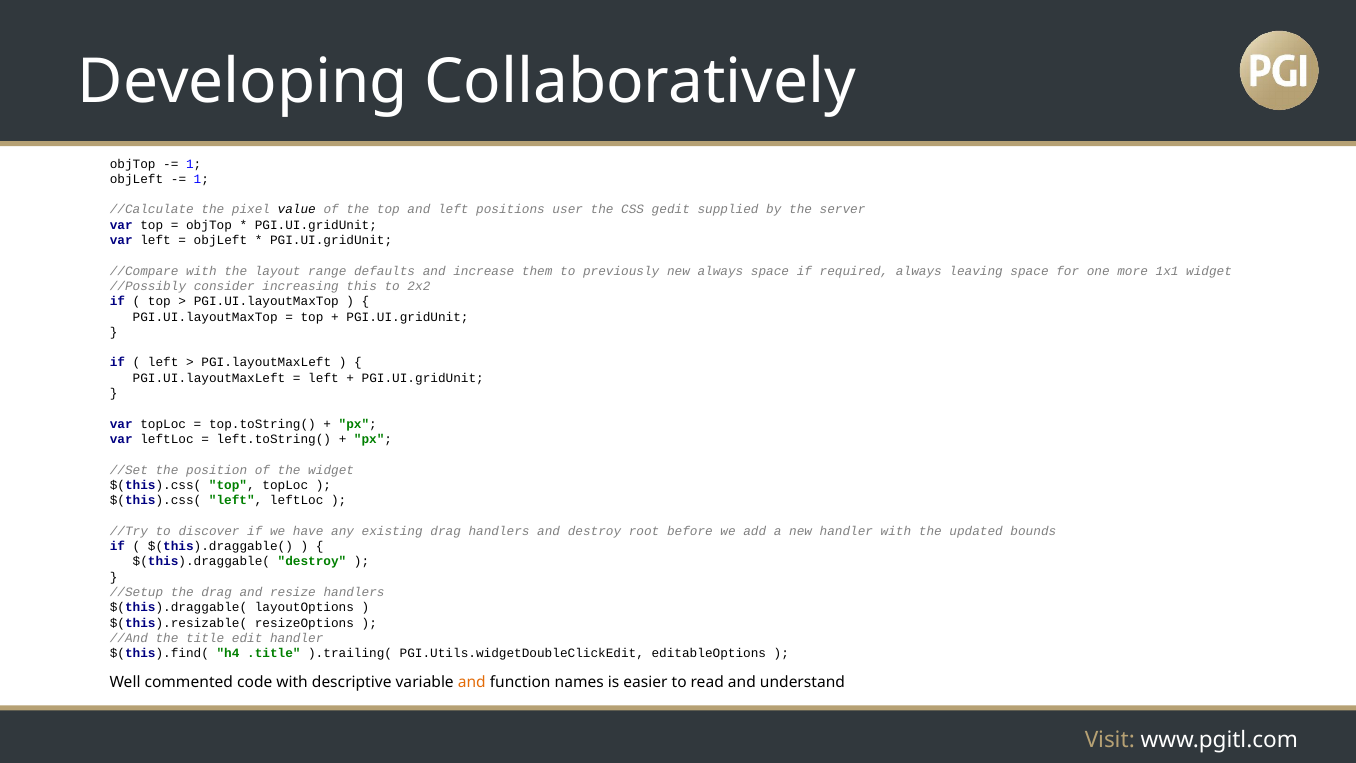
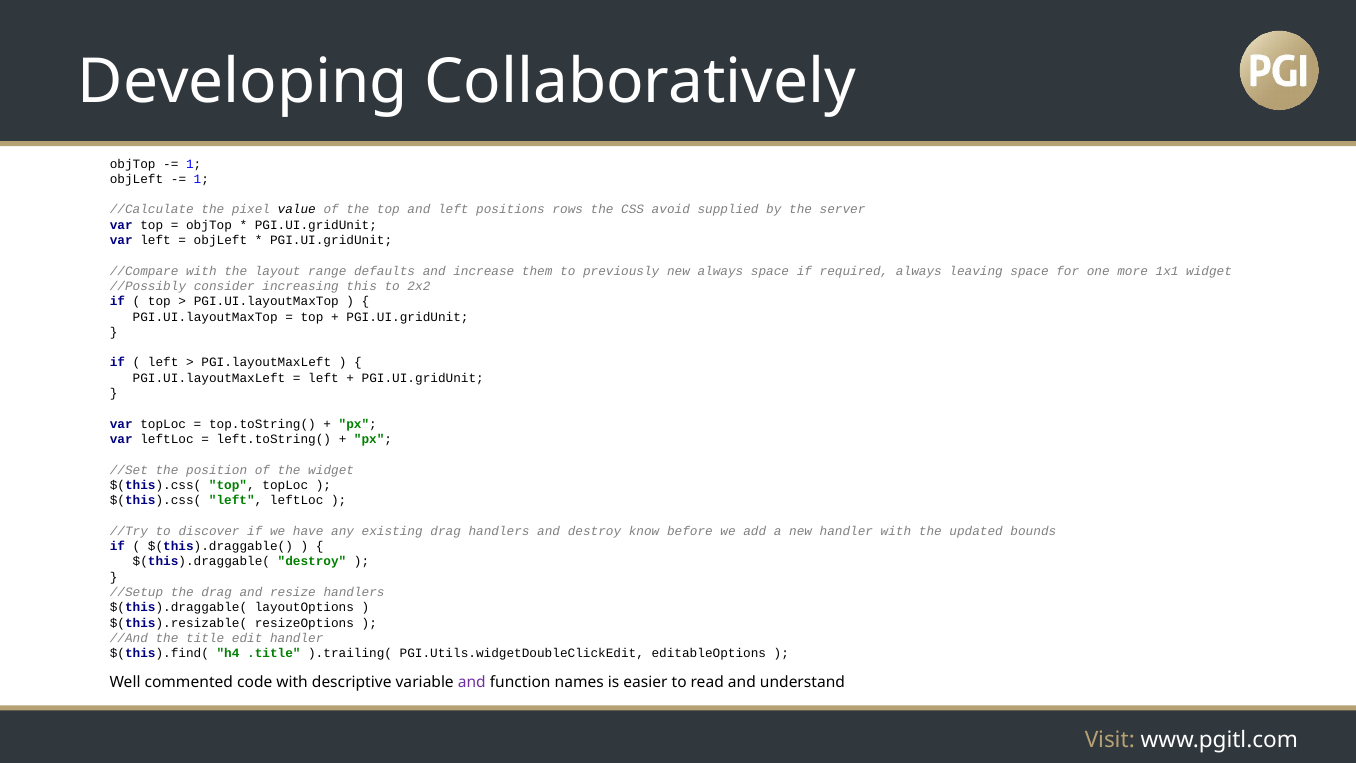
user: user -> rows (568, 210)
gedit: gedit -> avoid (671, 210)
root: root -> know (644, 531)
and colour: orange -> purple (472, 682)
